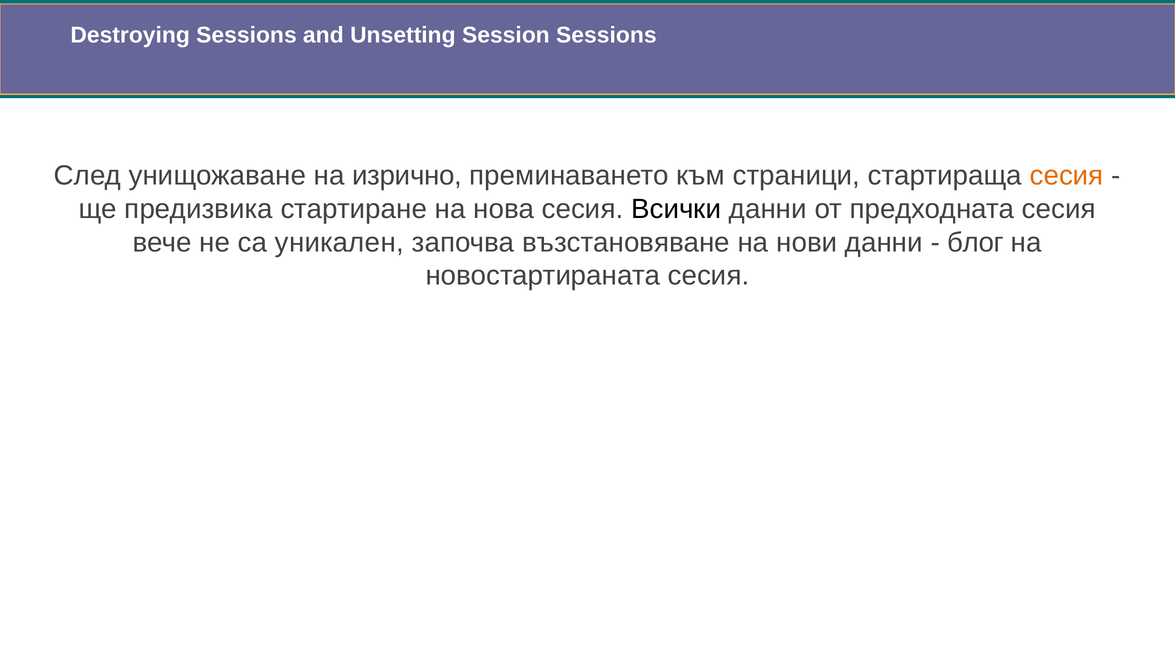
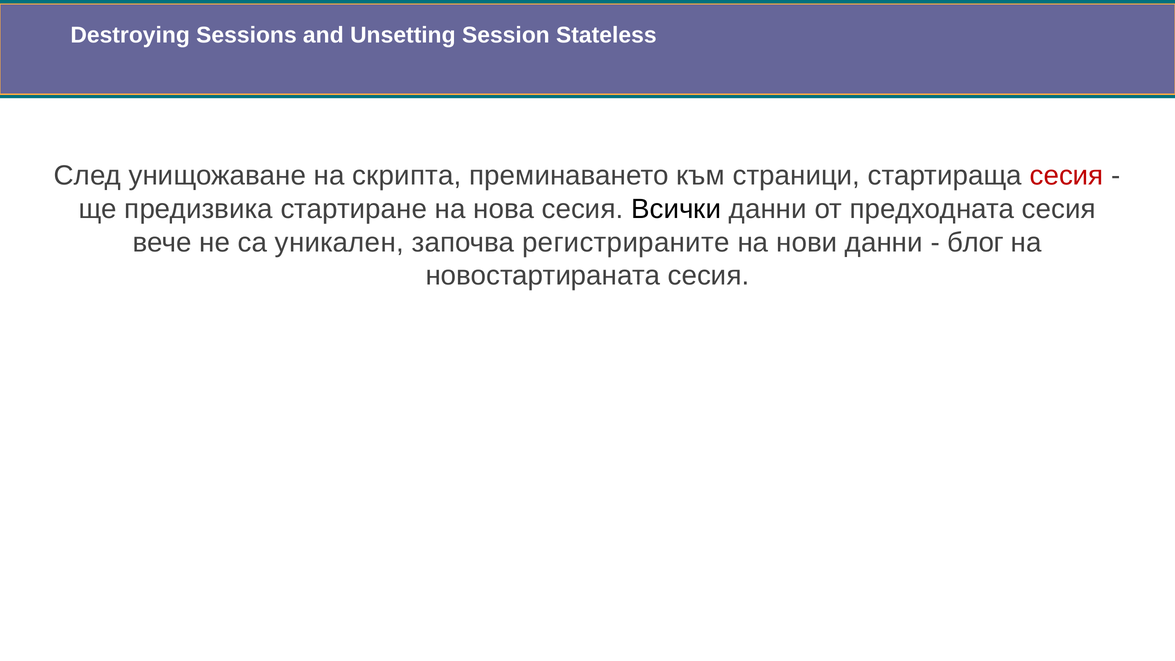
Session Sessions: Sessions -> Stateless (606, 35)
изрично: изрично -> скрипта (407, 176)
сесия colour: orange -> red (1067, 176)
възстановяване: възстановяване -> регистрираните (626, 242)
